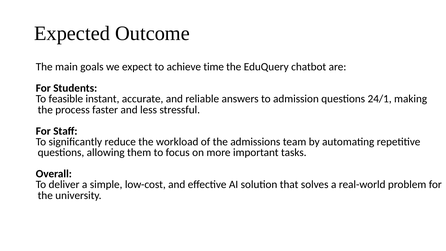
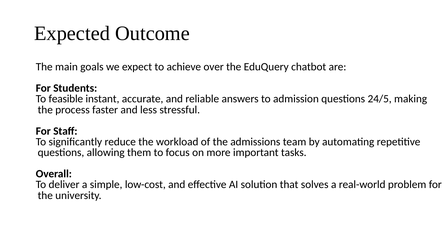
time: time -> over (214, 67)
24/1: 24/1 -> 24/5 (380, 99)
